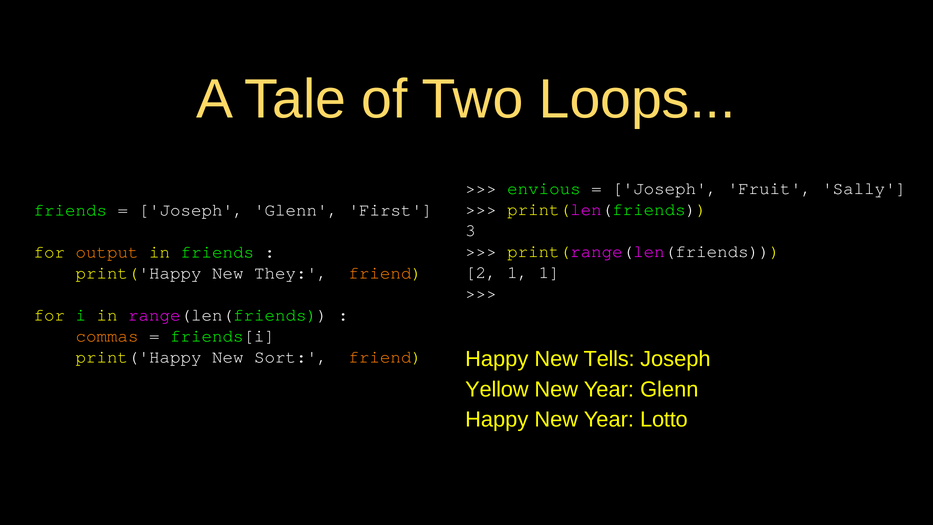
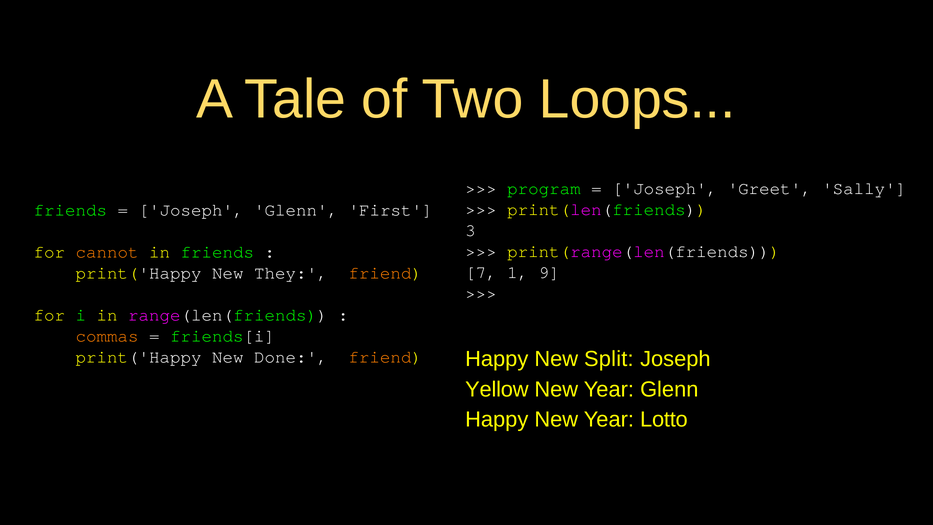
envious: envious -> program (544, 188)
Fruit: Fruit -> Greet (770, 188)
output: output -> cannot (107, 252)
2: 2 -> 7 (481, 272)
1 1: 1 -> 9 (549, 272)
Sort: Sort -> Done (291, 357)
Tells: Tells -> Split (609, 359)
